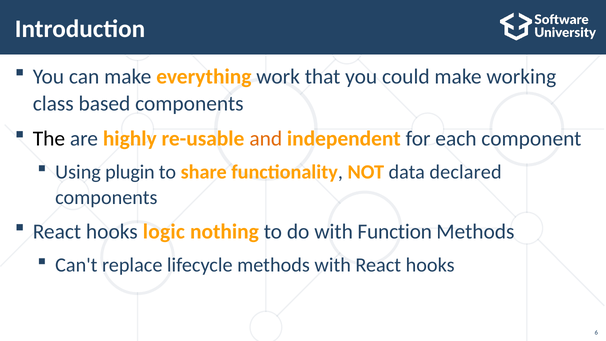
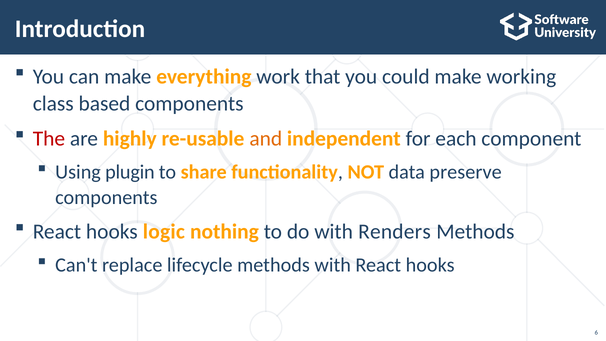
The colour: black -> red (49, 139)
declared: declared -> preserve (466, 172)
Function: Function -> Renders (394, 232)
